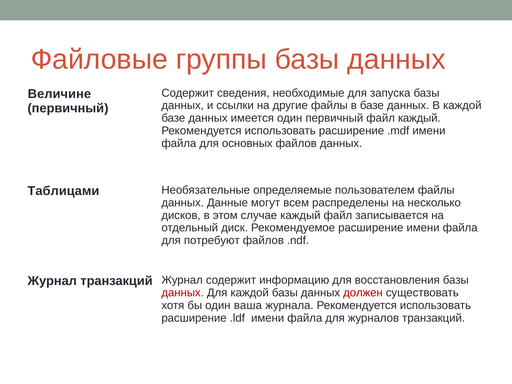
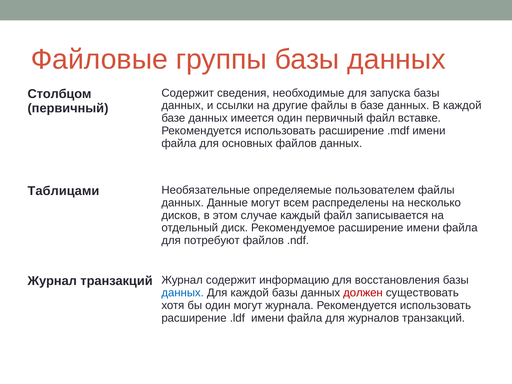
Величине: Величине -> Столбцом (60, 94)
файл каждый: каждый -> вставке (419, 118)
данных colour: red -> blue (183, 293)
один ваша: ваша -> могут (248, 305)
